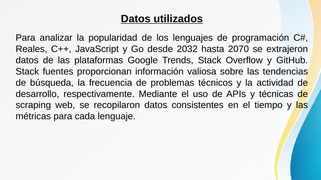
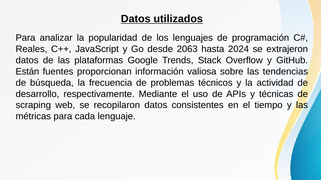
2032: 2032 -> 2063 (187, 49)
2070: 2070 -> 2024 (238, 49)
Stack: Stack -> Están (27, 72)
